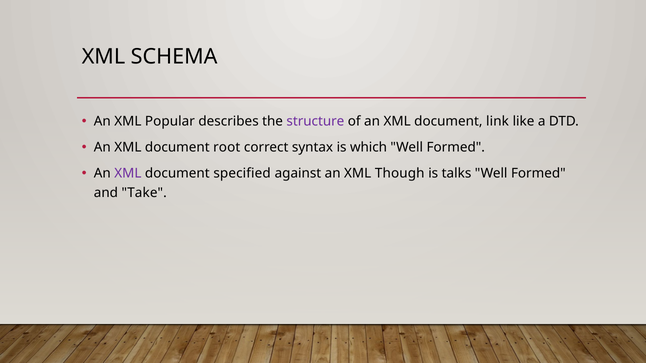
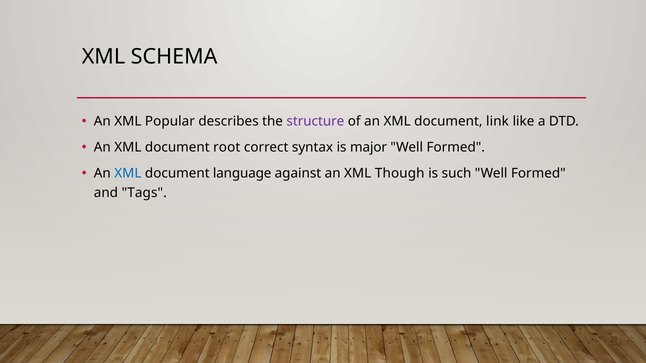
which: which -> major (369, 148)
XML colour: purple -> blue (128, 174)
specified: specified -> language (242, 174)
talks: talks -> such (457, 174)
Take: Take -> Tags (144, 193)
